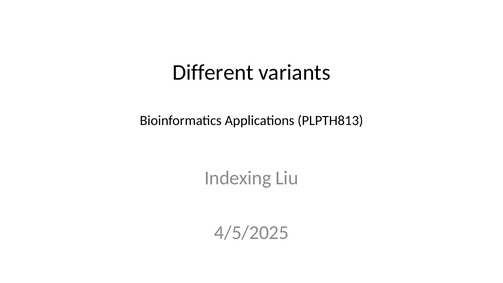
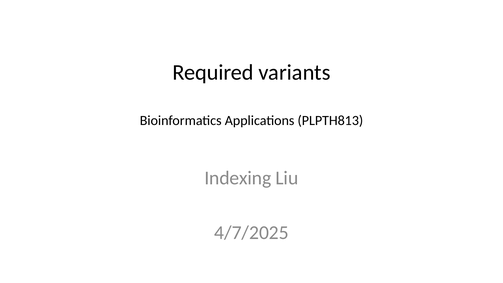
Different: Different -> Required (213, 72)
4/5/2025: 4/5/2025 -> 4/7/2025 (252, 233)
